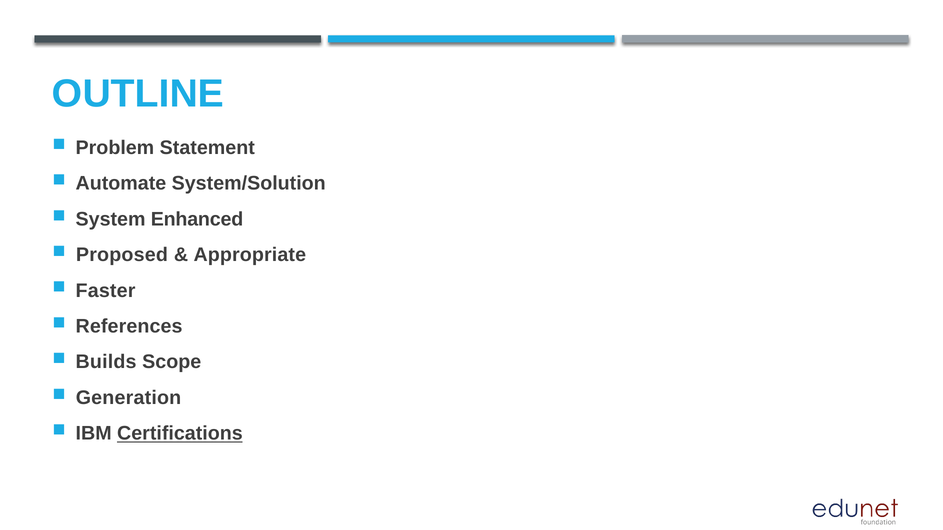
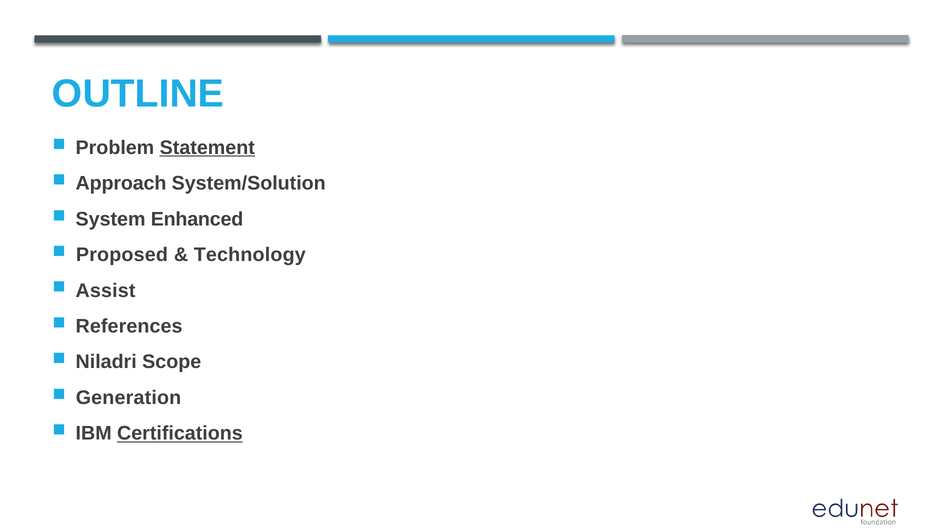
Statement underline: none -> present (207, 148)
Automate: Automate -> Approach (121, 184)
Appropriate: Appropriate -> Technology (250, 255)
Faster: Faster -> Assist (106, 291)
Builds: Builds -> Niladri (106, 362)
